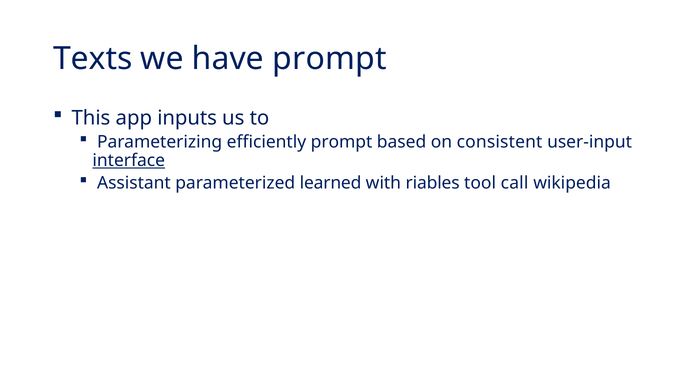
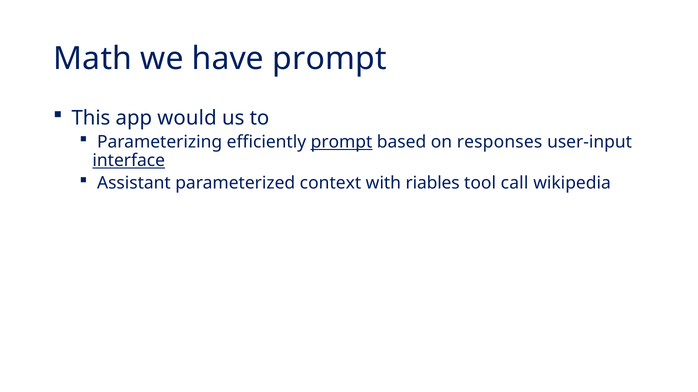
Texts: Texts -> Math (93, 59)
inputs: inputs -> would (187, 118)
prompt underline: none -> present (342, 142)
consistent: consistent -> responses (500, 142)
learned: learned -> context (330, 183)
